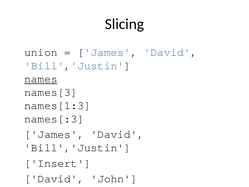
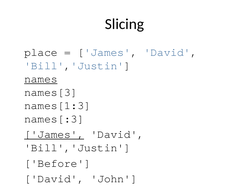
union: union -> place (41, 52)
James underline: none -> present (54, 134)
Insert: Insert -> Before (58, 163)
